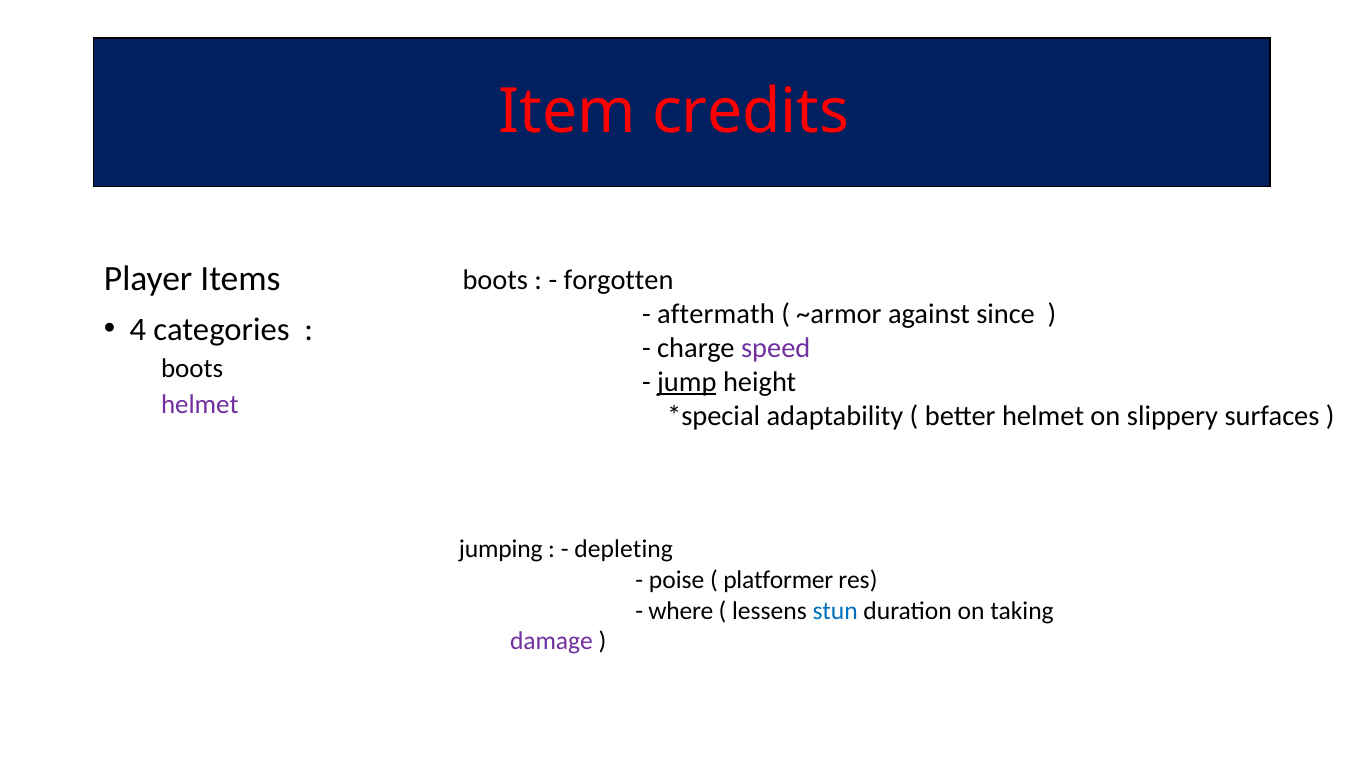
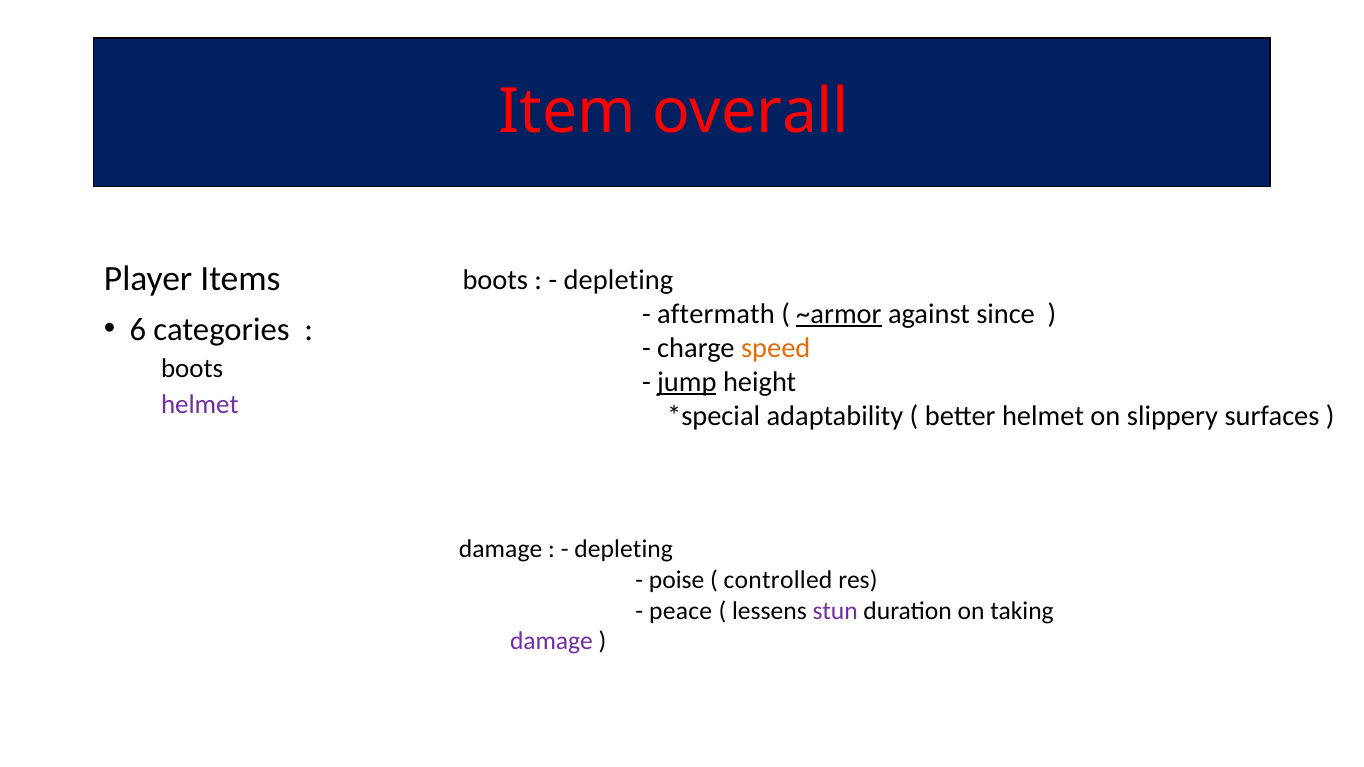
credits: credits -> overall (751, 112)
forgotten: forgotten -> depleting (619, 280)
~armor underline: none -> present (839, 314)
4: 4 -> 6 (138, 330)
speed colour: purple -> orange (776, 348)
jumping: jumping -> damage (501, 550)
platformer: platformer -> controlled (778, 580)
where: where -> peace (681, 611)
stun colour: blue -> purple (835, 611)
